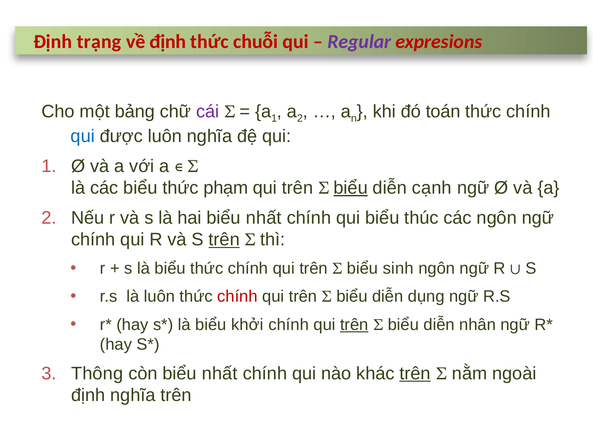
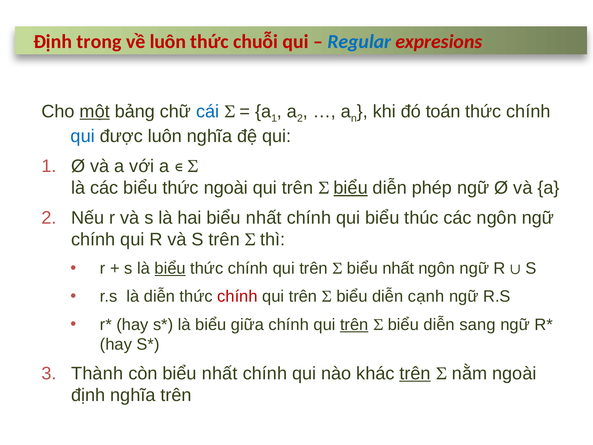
trạng: trạng -> trong (99, 42)
về định: định -> luôn (168, 42)
Regular colour: purple -> blue (359, 42)
một underline: none -> present (95, 111)
cái colour: purple -> blue (208, 111)
phạm: phạm -> ngoài (226, 188)
cạnh: cạnh -> phép (432, 188)
trên underline: present -> none (224, 239)
biểu underline: none -> present (170, 268)
sinh: sinh -> nhất (398, 268)
là luôn: luôn -> diễn (160, 296)
dụng: dụng -> cạnh (426, 296)
khởi: khởi -> giữa (247, 324)
nhân: nhân -> sang (477, 324)
Thông: Thông -> Thành (97, 373)
